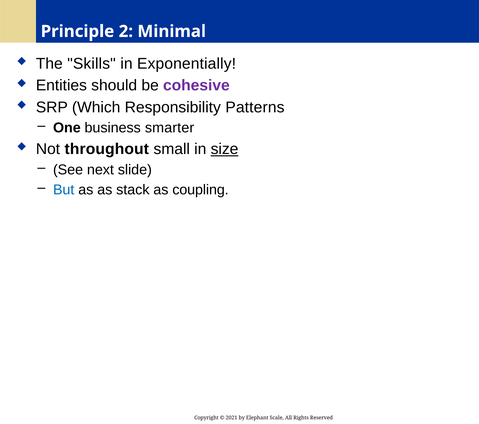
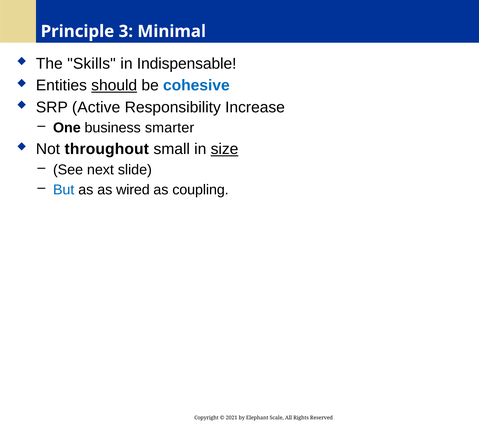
2: 2 -> 3 (126, 31)
Exponentially: Exponentially -> Indispensable (187, 64)
should underline: none -> present (114, 85)
cohesive colour: purple -> blue (196, 85)
Which: Which -> Active (96, 107)
Patterns: Patterns -> Increase (255, 107)
stack: stack -> wired (133, 190)
